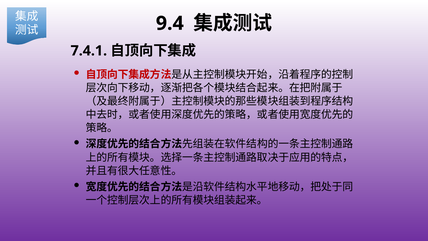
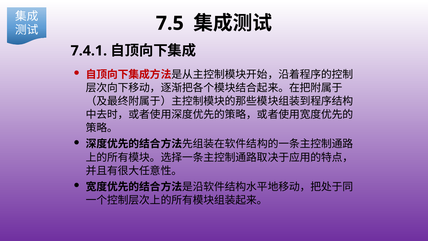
9.4: 9.4 -> 7.5 (170, 23)
